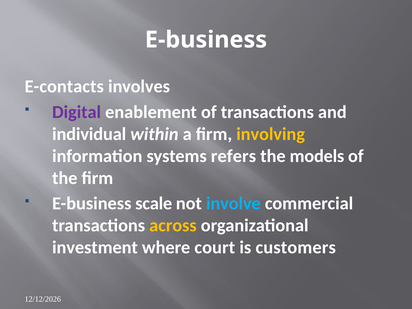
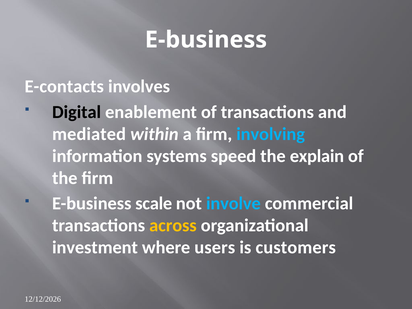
Digital colour: purple -> black (77, 112)
individual: individual -> mediated (89, 134)
involving colour: yellow -> light blue (271, 134)
refers: refers -> speed (234, 156)
models: models -> explain (317, 156)
court: court -> users (215, 248)
